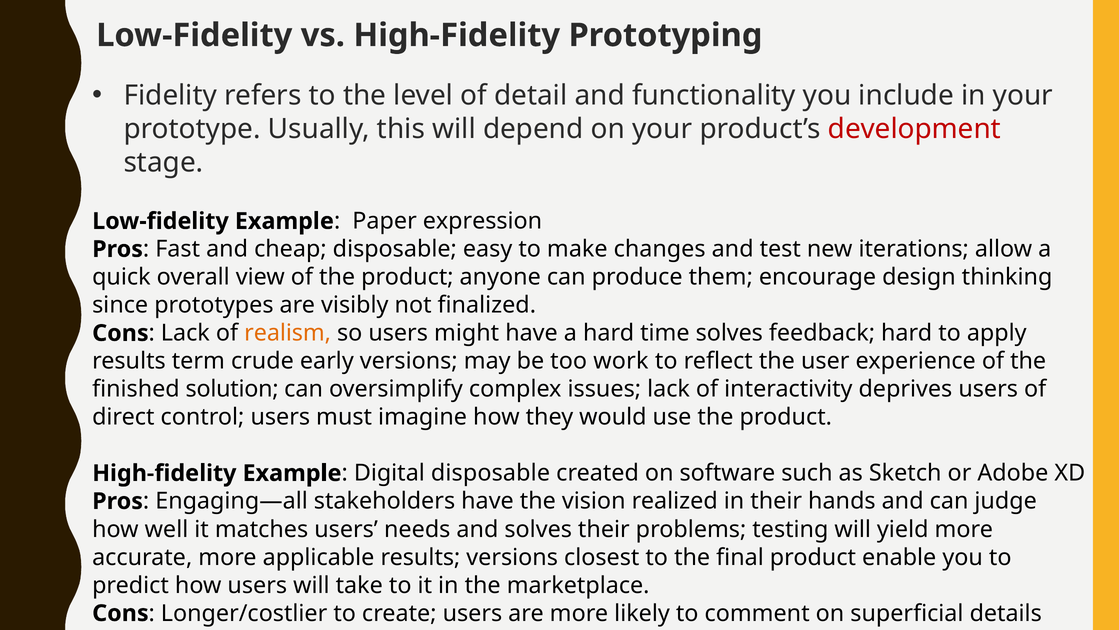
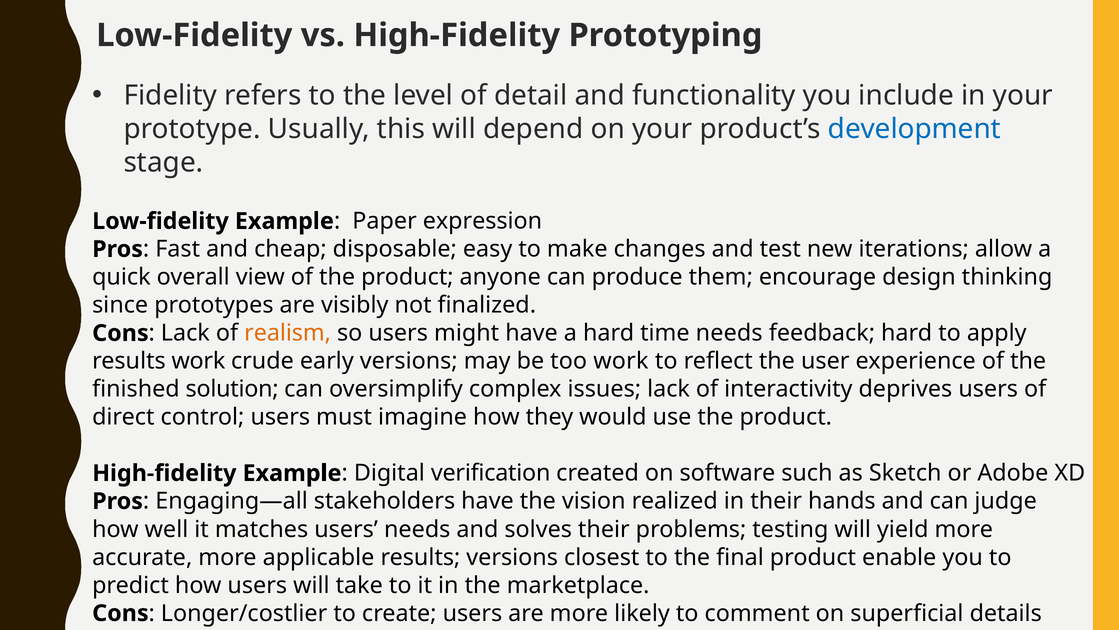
development colour: red -> blue (914, 129)
time solves: solves -> needs (729, 333)
results term: term -> work (198, 361)
Digital disposable: disposable -> verification (491, 473)
